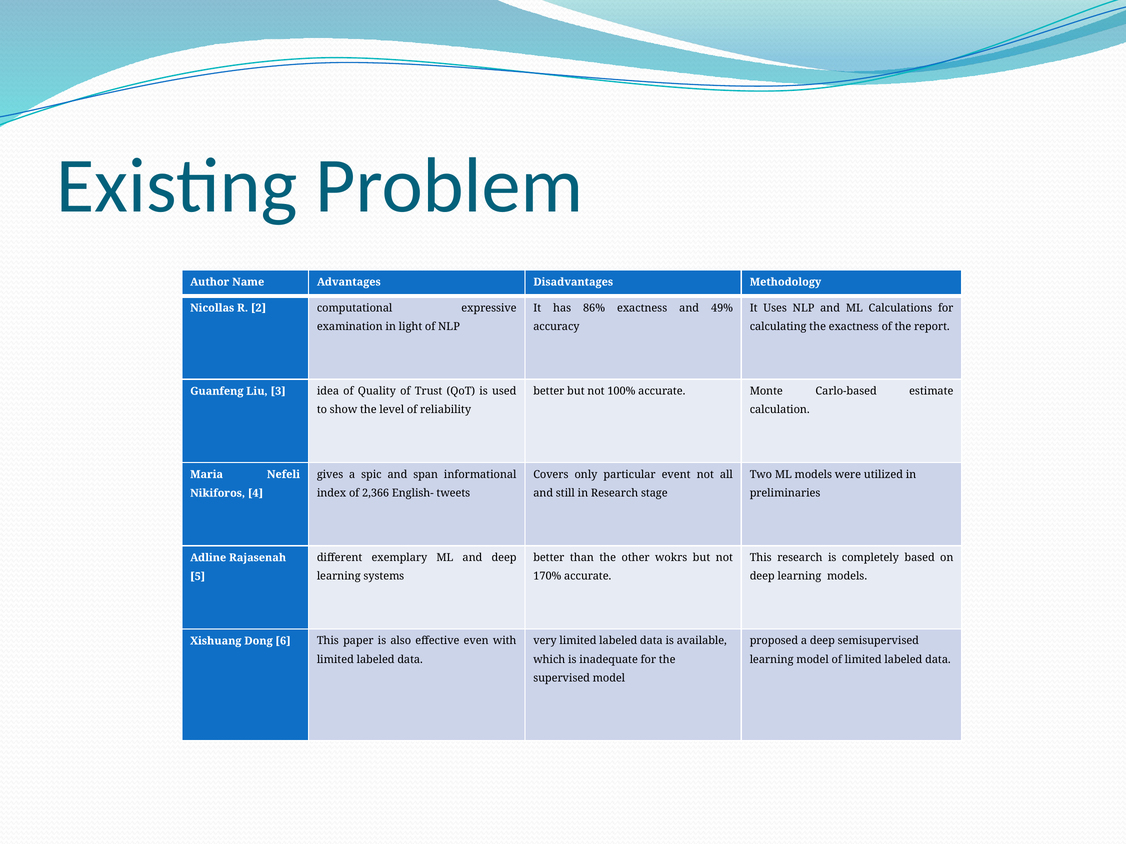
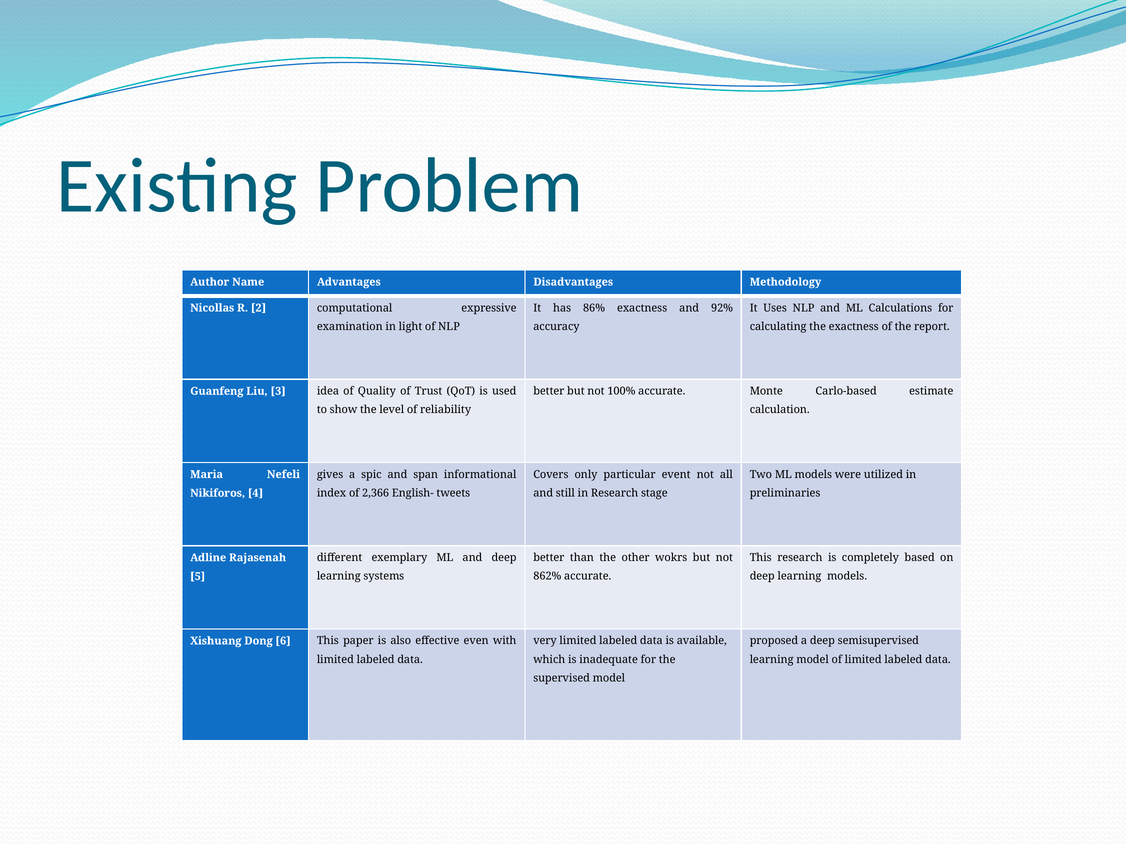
49%: 49% -> 92% (722, 308)
170%: 170% -> 862% (547, 577)
